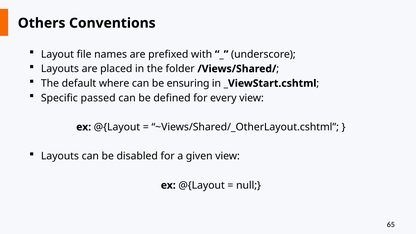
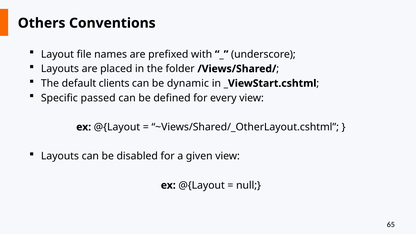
where: where -> clients (114, 83)
ensuring: ensuring -> dynamic (188, 83)
